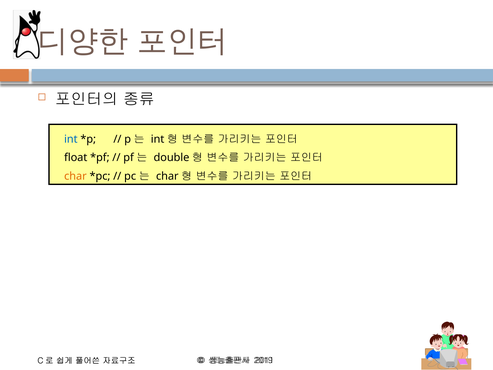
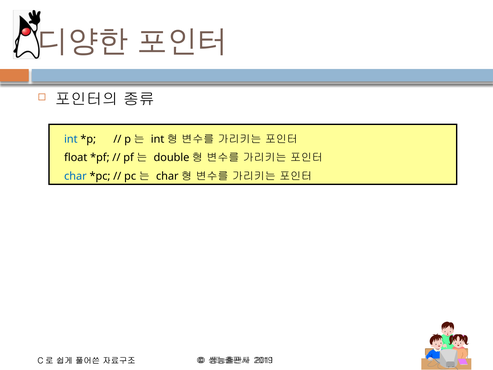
char colour: orange -> blue (75, 176)
